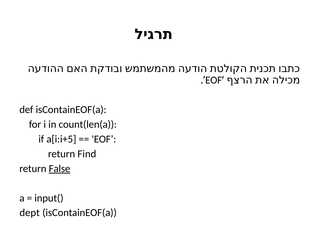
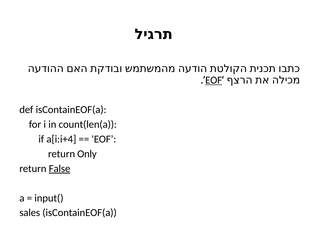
EOF underline: none -> present (214, 80)
a[i:i+5: a[i:i+5 -> a[i:i+4 (61, 139)
Find: Find -> Only (87, 154)
dept: dept -> sales (30, 213)
